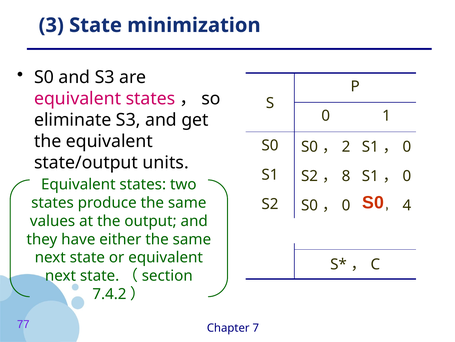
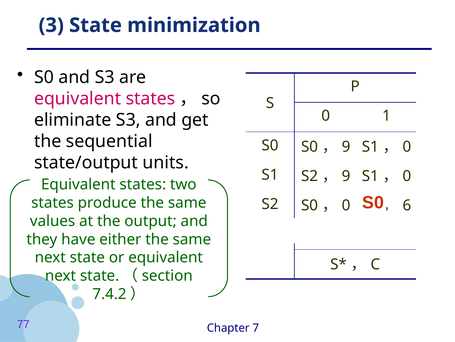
the equivalent: equivalent -> sequential (109, 141)
2: 2 -> 9 (346, 146)
8: 8 -> 9 (346, 176)
4: 4 -> 6 (407, 205)
